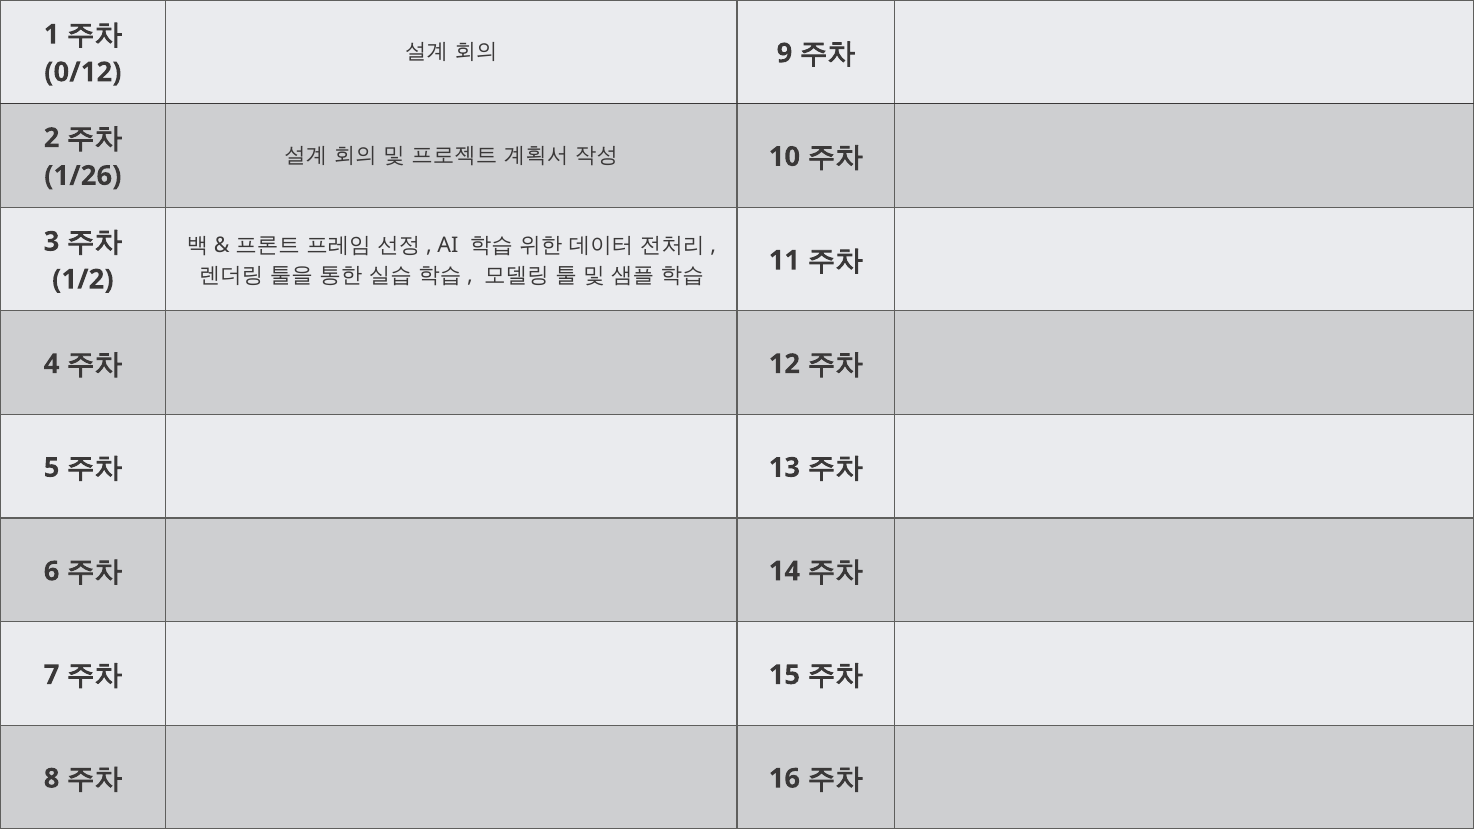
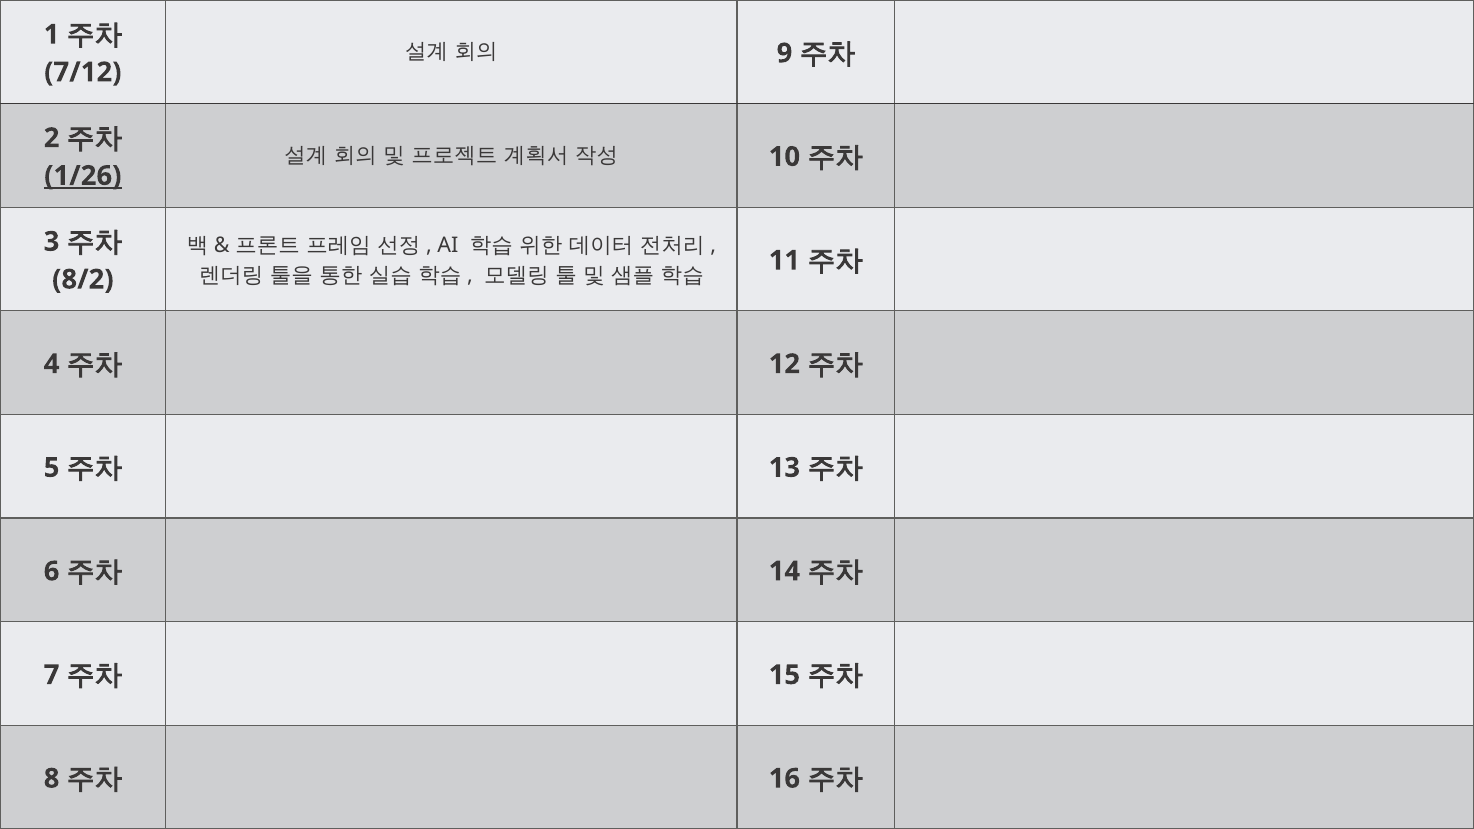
0/12: 0/12 -> 7/12 (83, 72)
1/26 underline: none -> present (83, 176)
1/2: 1/2 -> 8/2 (83, 279)
